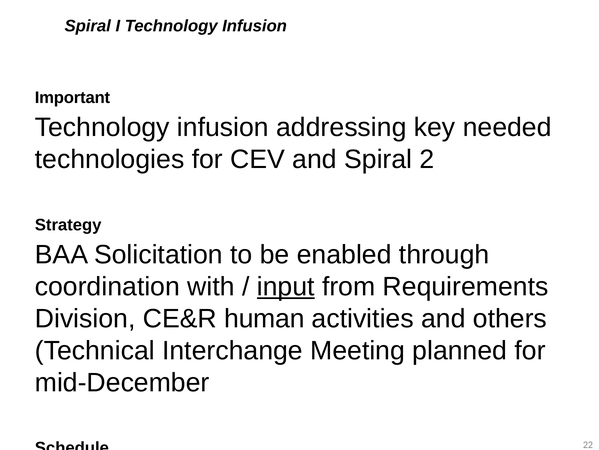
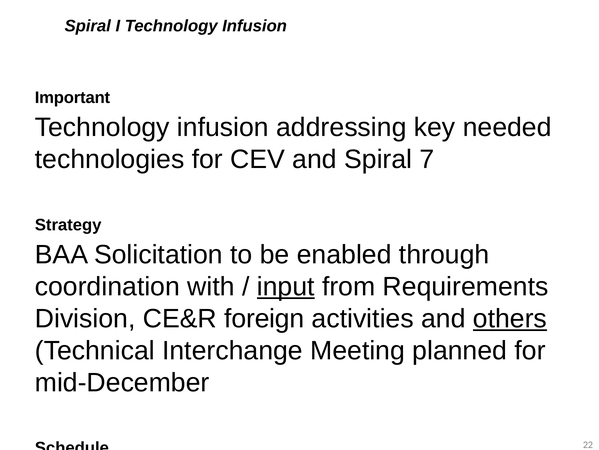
2: 2 -> 7 (427, 159)
human: human -> foreign (264, 318)
others underline: none -> present (510, 318)
